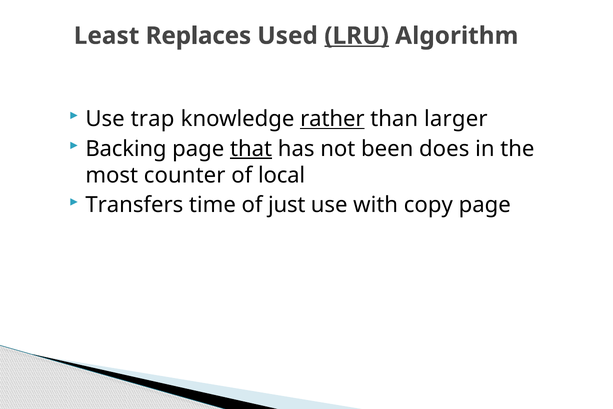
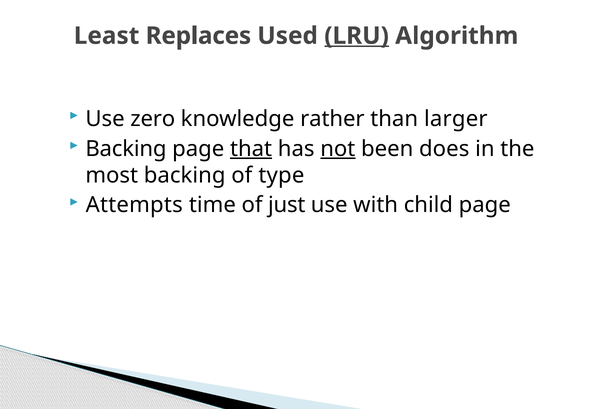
trap: trap -> zero (153, 119)
rather underline: present -> none (332, 119)
not underline: none -> present (338, 149)
most counter: counter -> backing (185, 175)
local: local -> type (281, 175)
Transfers: Transfers -> Attempts (134, 205)
copy: copy -> child (428, 205)
